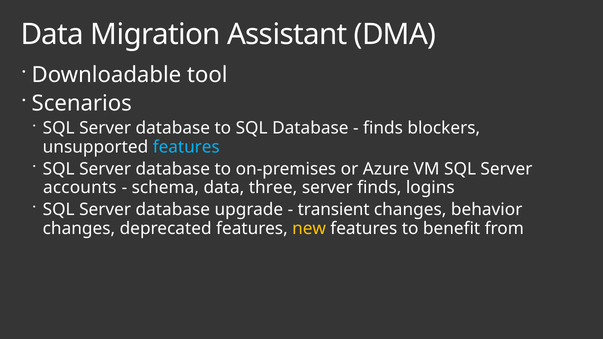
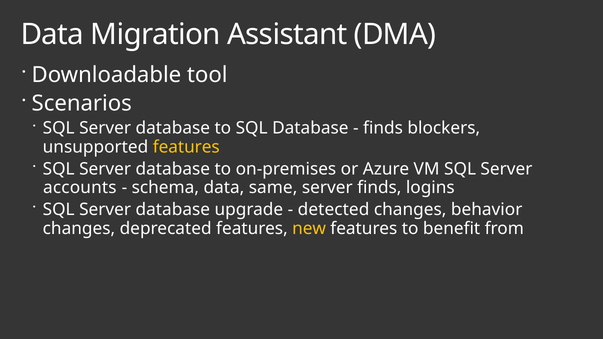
features colour: light blue -> yellow (186, 147)
three: three -> same (273, 188)
transient: transient -> detected (334, 210)
